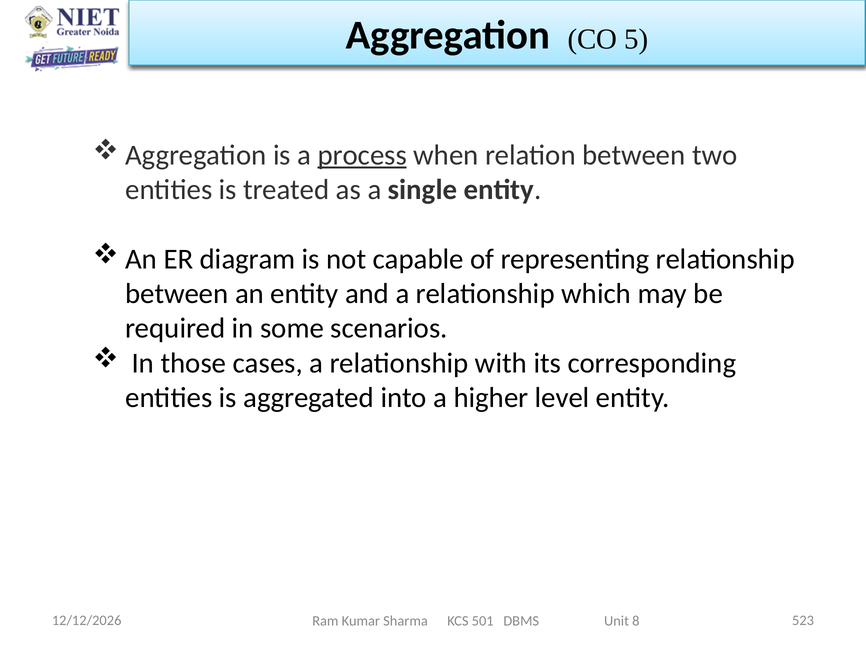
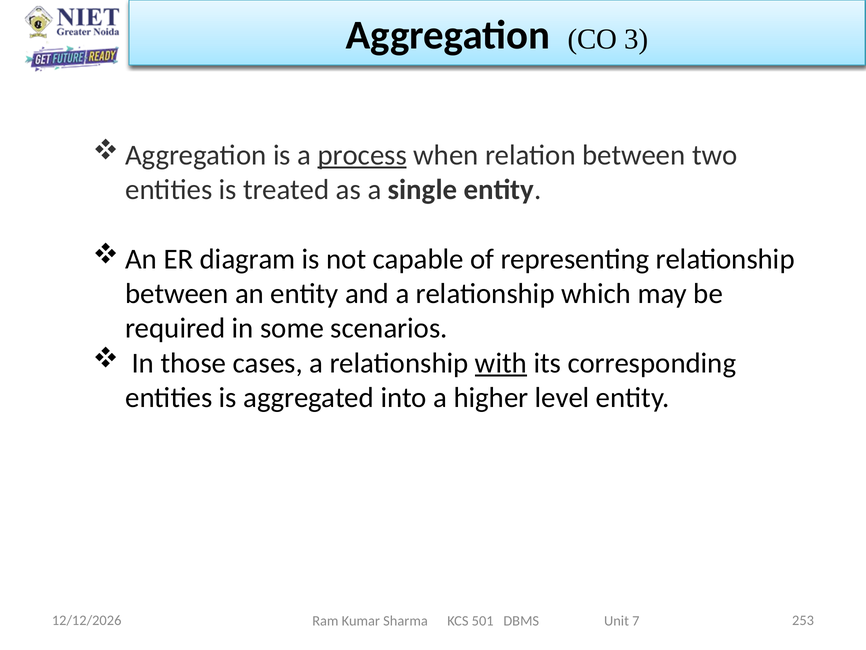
5: 5 -> 3 (636, 39)
with underline: none -> present (501, 363)
523: 523 -> 253 (803, 620)
8: 8 -> 7 (636, 620)
